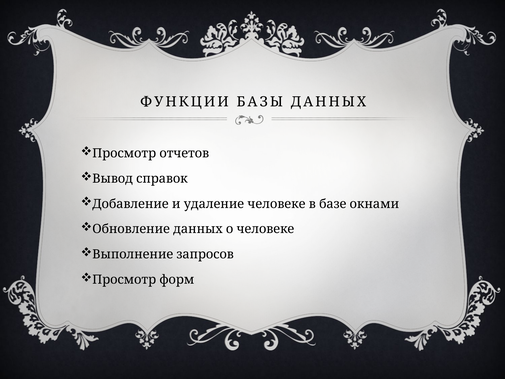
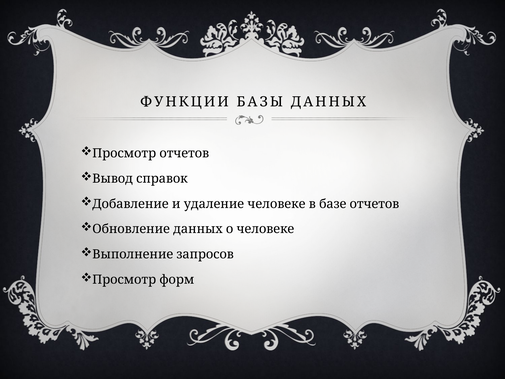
базе окнами: окнами -> отчетов (374, 204)
